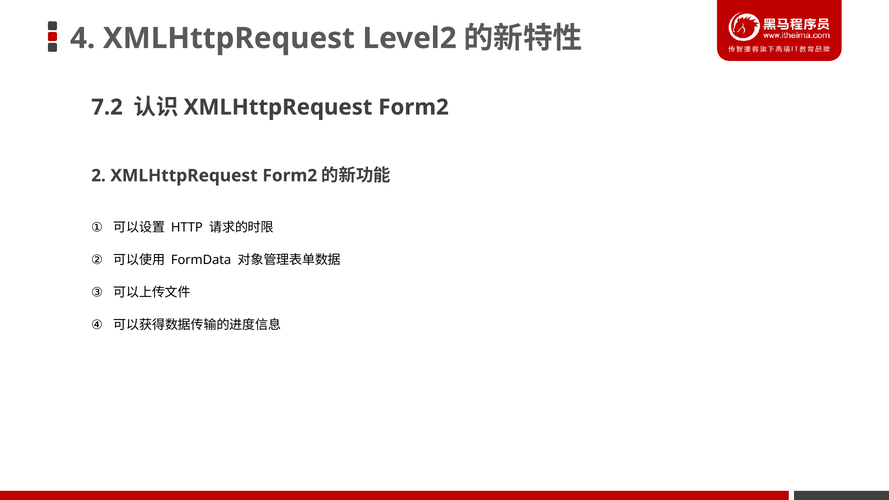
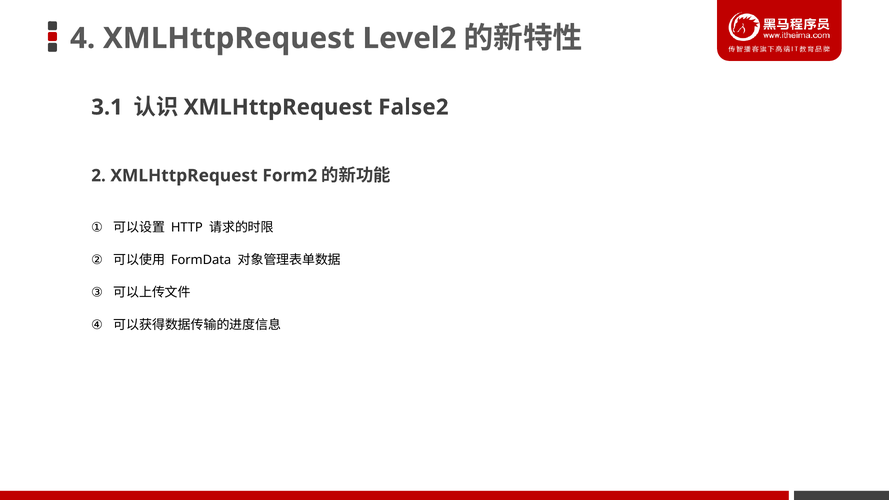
7.2: 7.2 -> 3.1 (107, 107)
Form2: Form2 -> False2 (413, 107)
